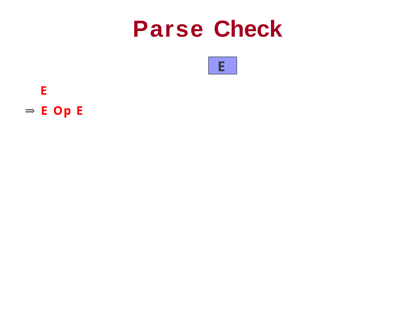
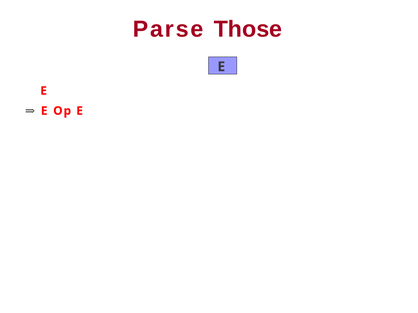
Check: Check -> Those (248, 29)
